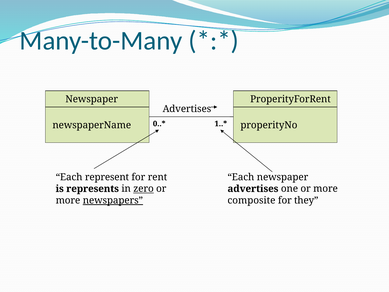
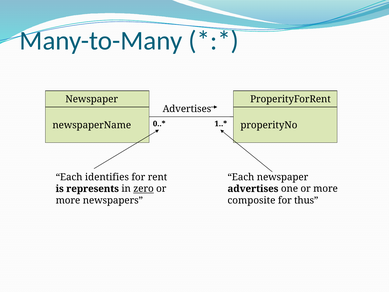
represent: represent -> identifies (107, 177)
newspapers underline: present -> none (113, 200)
they: they -> thus (306, 200)
